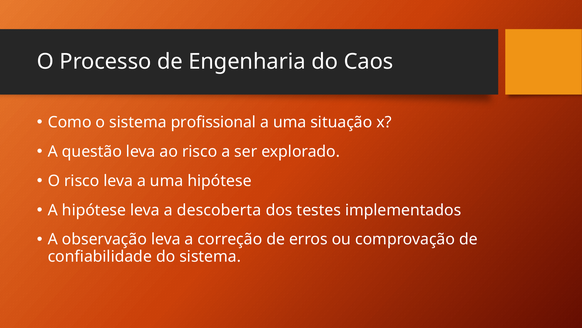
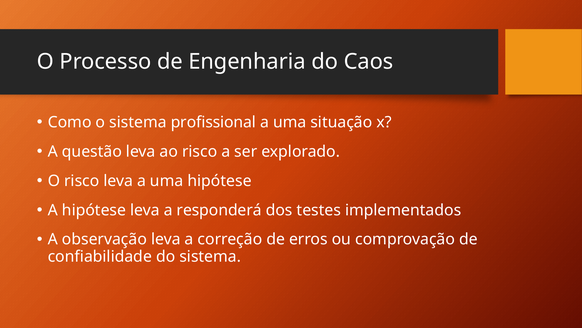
descoberta: descoberta -> responderá (219, 210)
